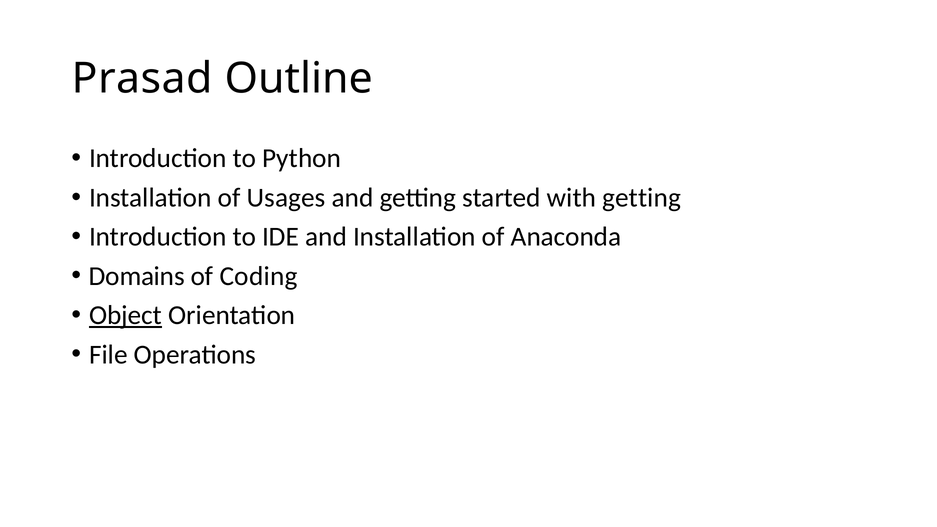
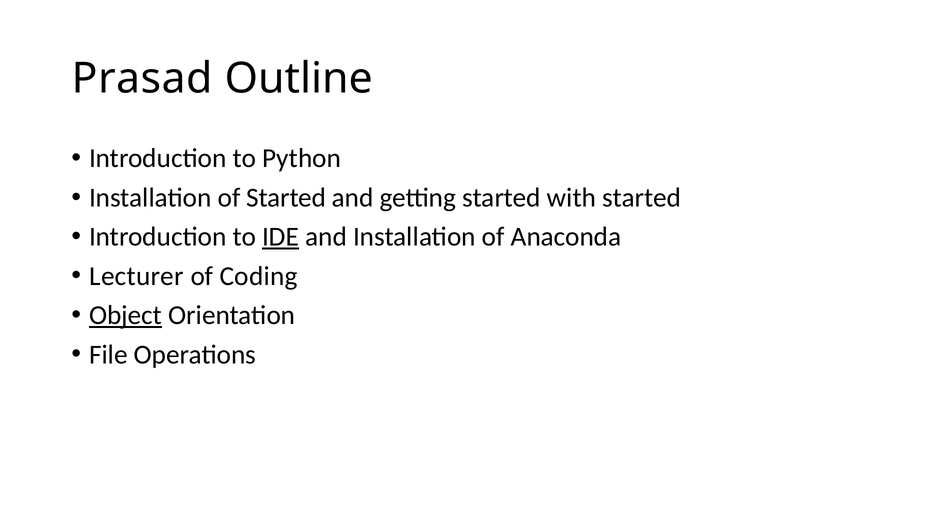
of Usages: Usages -> Started (286, 198)
with getting: getting -> started (642, 198)
IDE underline: none -> present (281, 237)
Domains: Domains -> Lecturer (137, 276)
